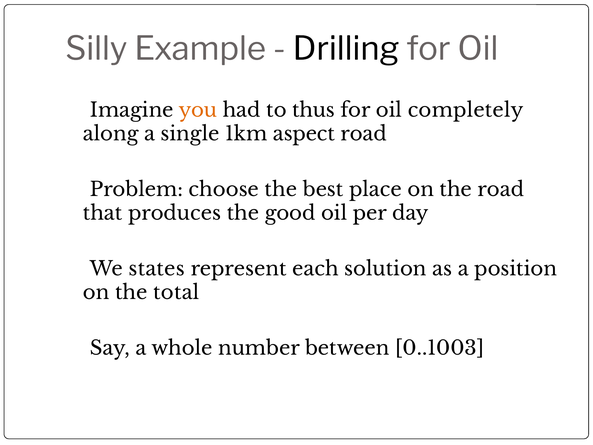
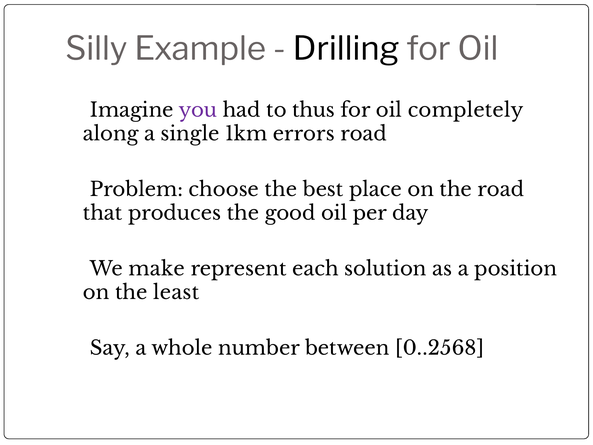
you colour: orange -> purple (198, 110)
aspect: aspect -> errors (304, 134)
states: states -> make (157, 269)
total: total -> least (176, 293)
0..1003: 0..1003 -> 0..2568 (440, 348)
